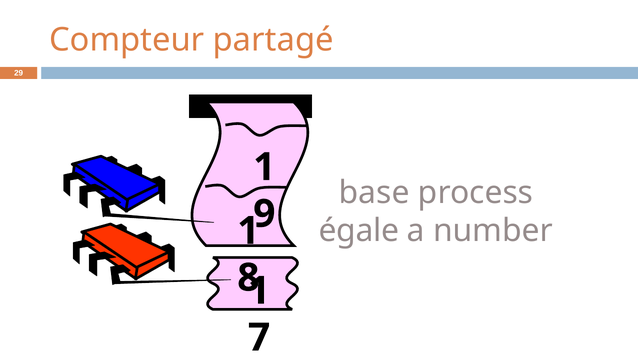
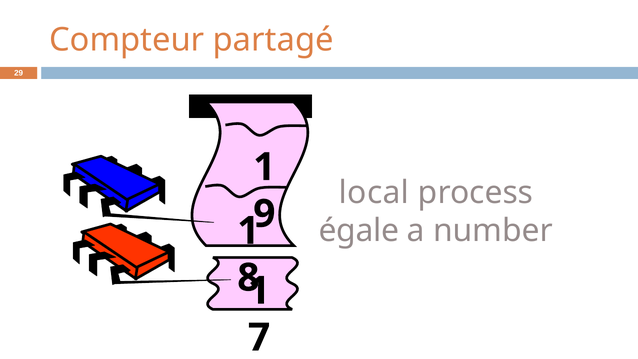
base: base -> local (374, 193)
